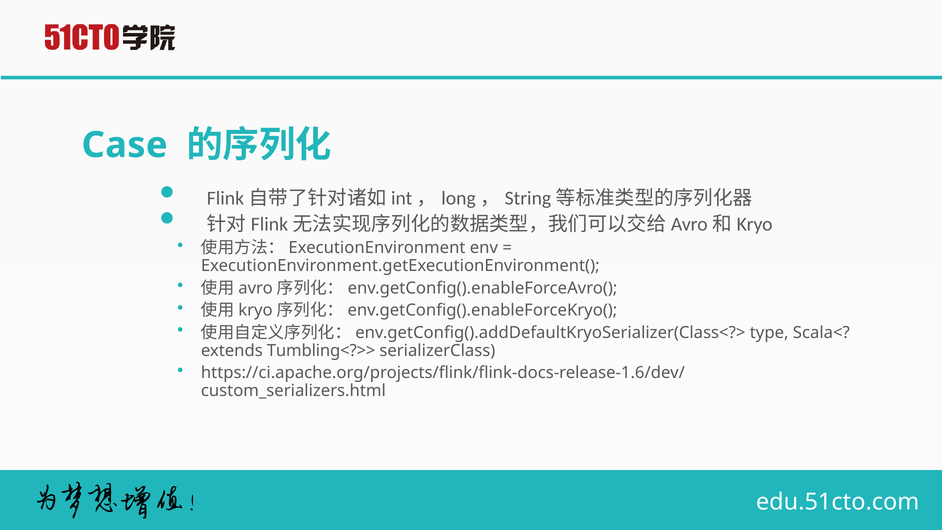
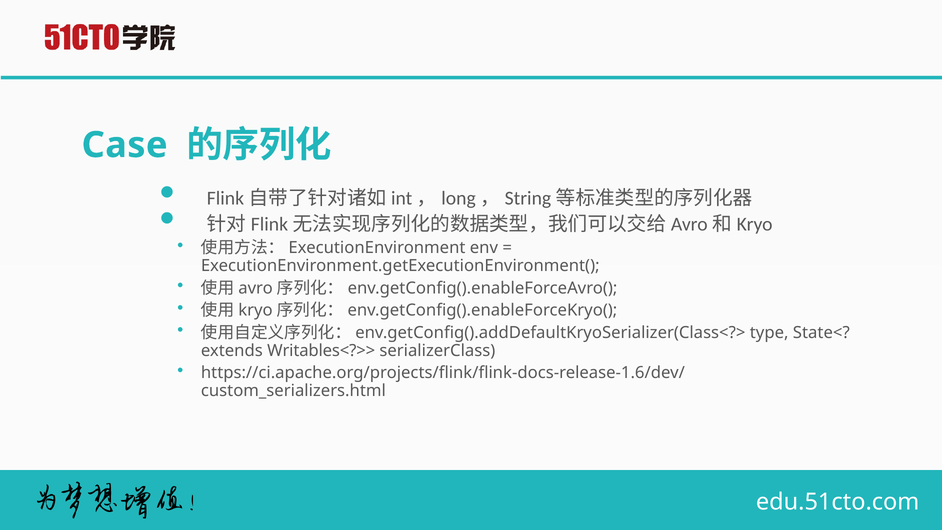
Scala<: Scala< -> State< (821, 332)
Tumbling<?>>: Tumbling<?>> -> Writables<?>> (321, 350)
